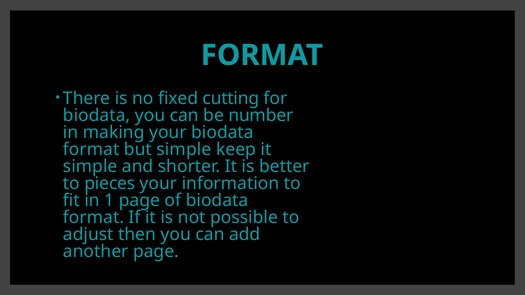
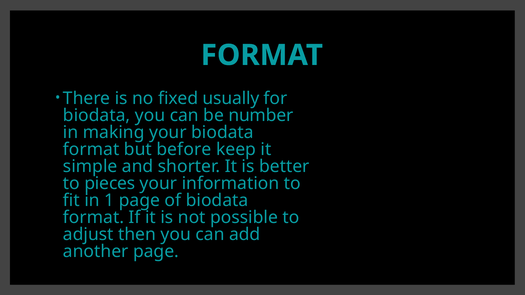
cutting: cutting -> usually (231, 98)
but simple: simple -> before (184, 149)
